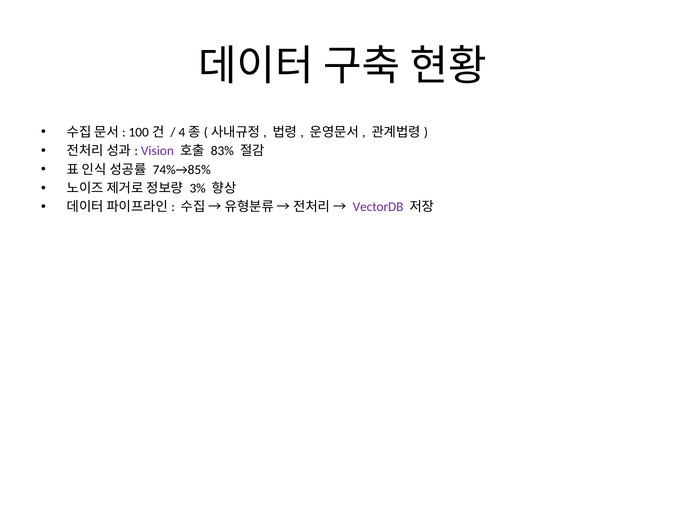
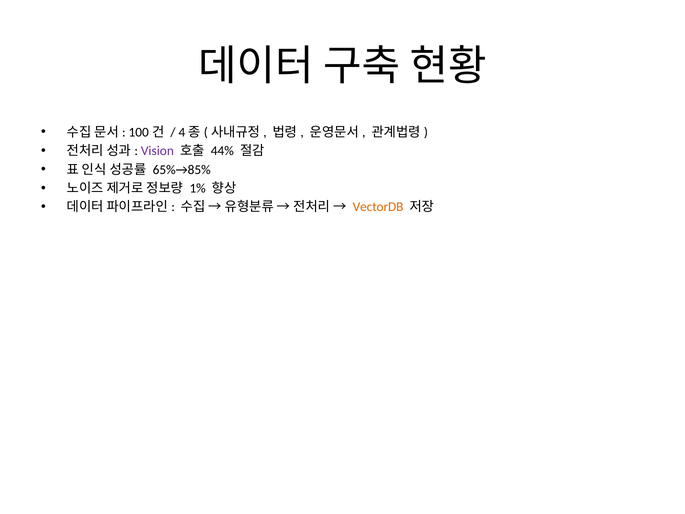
83%: 83% -> 44% (222, 151)
74%→85%: 74%→85% -> 65%→85% (182, 170)
3%: 3% -> 1% (198, 188)
VectorDB colour: purple -> orange (378, 207)
